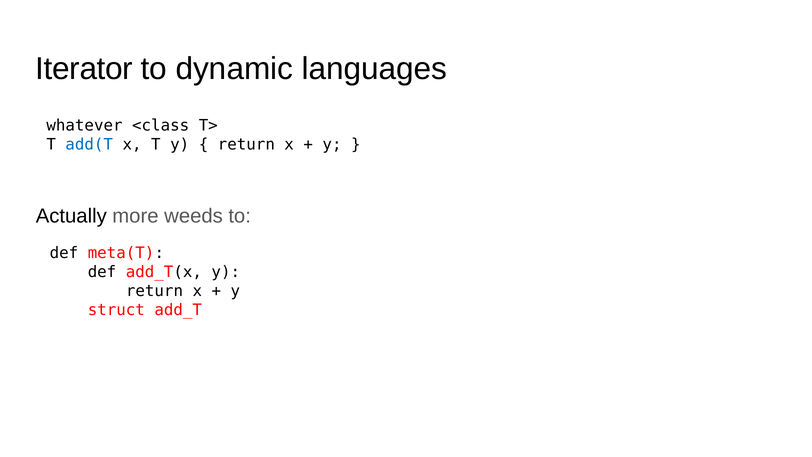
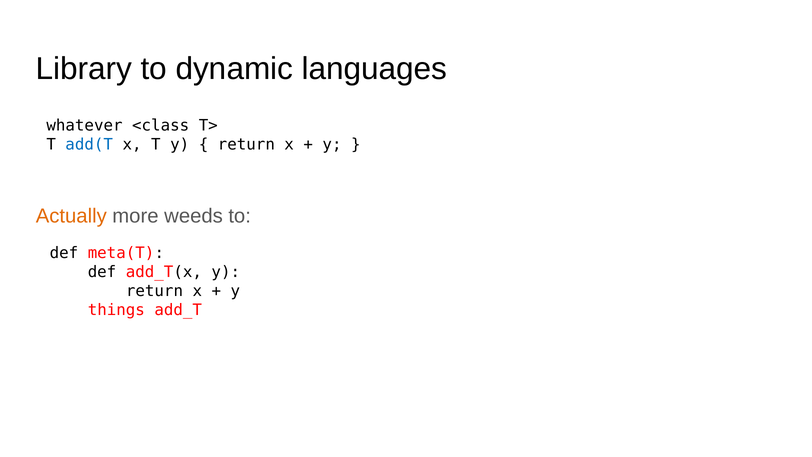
Iterator: Iterator -> Library (84, 69)
Actually colour: black -> orange (71, 216)
struct: struct -> things (116, 310)
